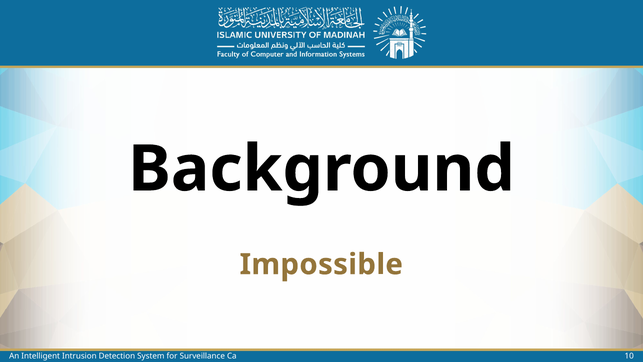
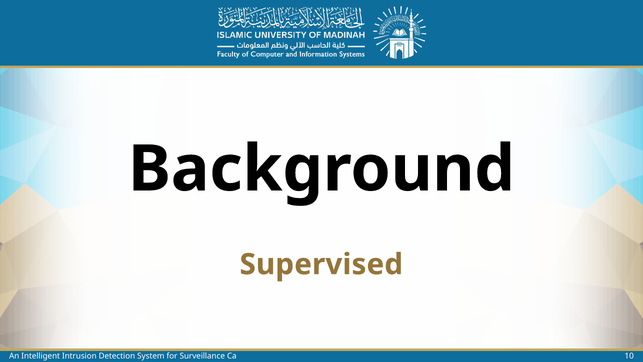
Impossible: Impossible -> Supervised (321, 264)
